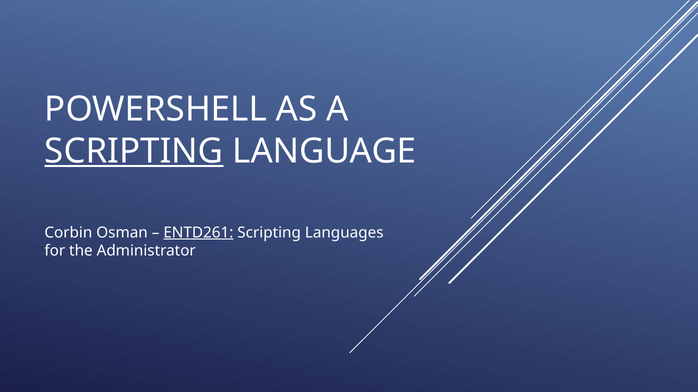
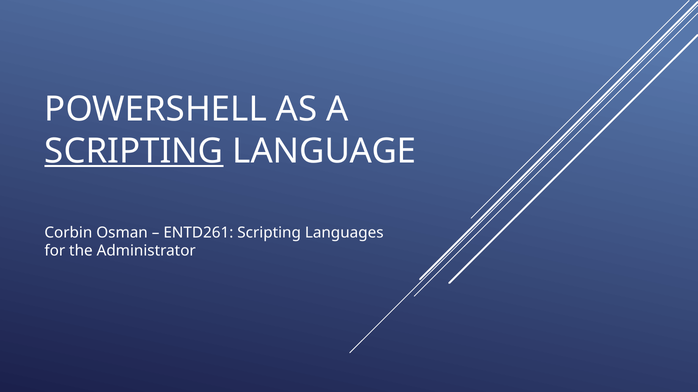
ENTD261 underline: present -> none (198, 233)
